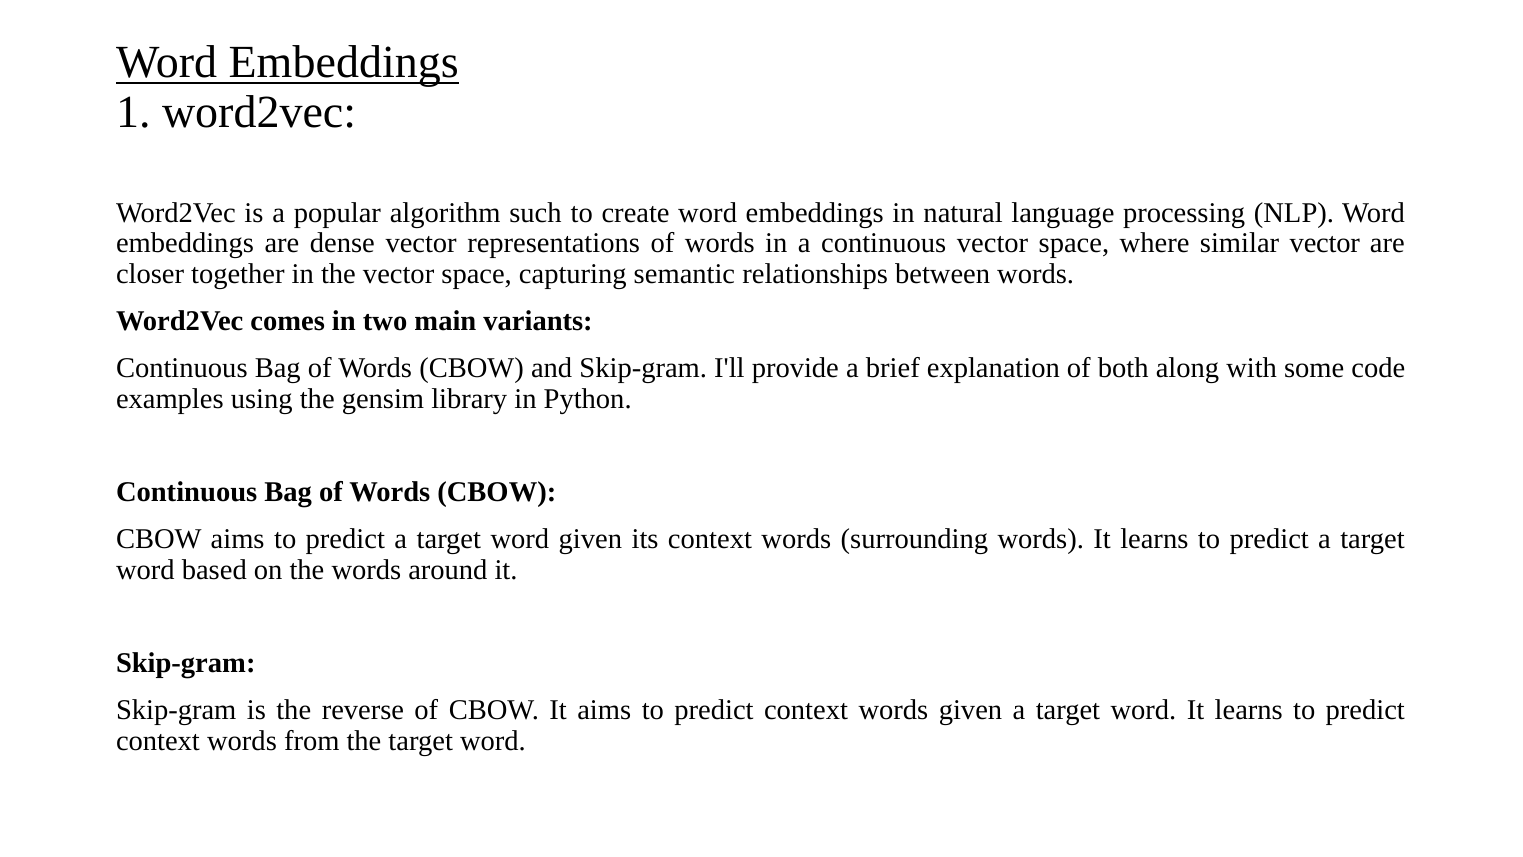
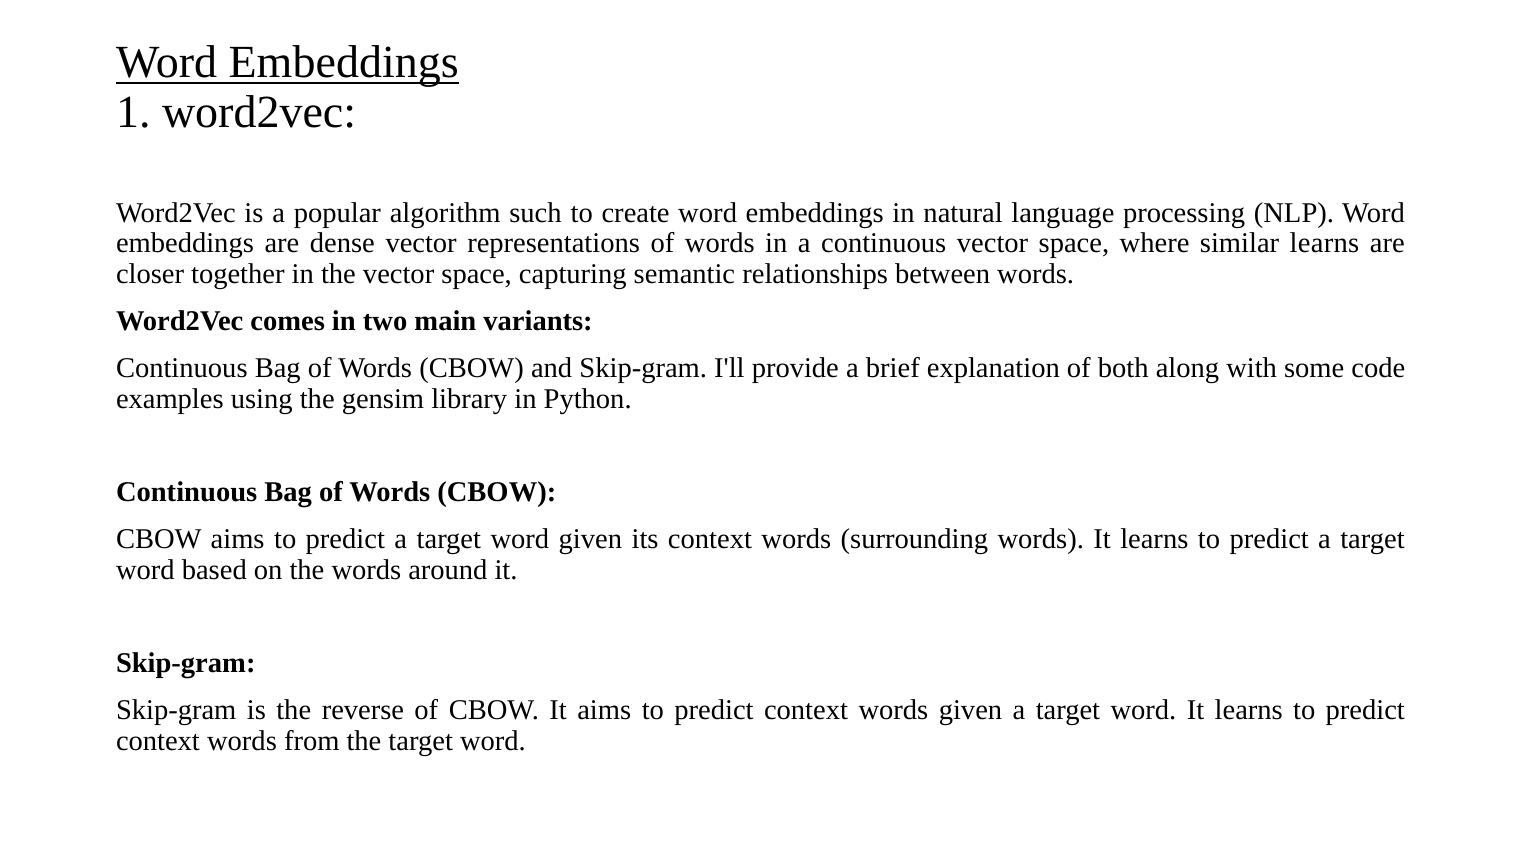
similar vector: vector -> learns (1325, 243)
